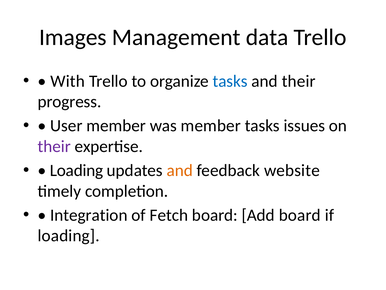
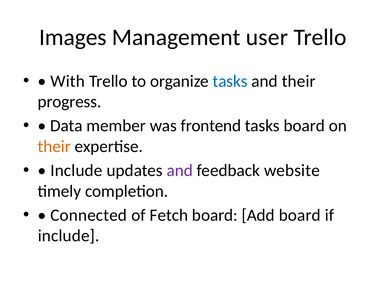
data: data -> user (267, 37)
User: User -> Data (66, 126)
was member: member -> frontend (211, 126)
tasks issues: issues -> board (304, 126)
their colour: purple -> orange (54, 146)
Loading: Loading -> Include (76, 170)
and colour: orange -> purple (180, 170)
Integration: Integration -> Connected (89, 215)
loading: loading -> include (69, 235)
